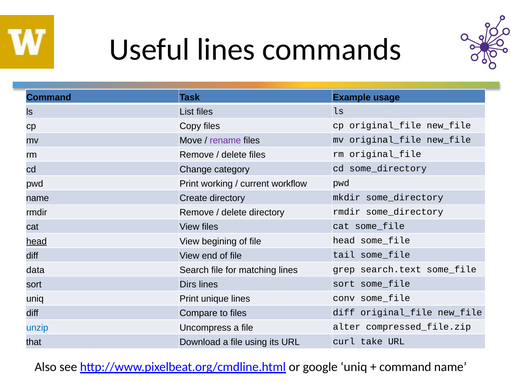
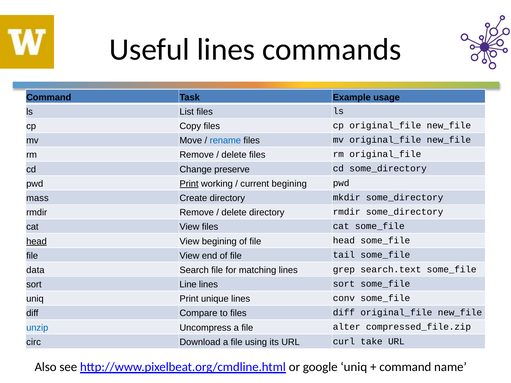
rename colour: purple -> blue (225, 141)
category: category -> preserve (232, 169)
Print underline: none -> present (189, 184)
current workflow: workflow -> begining (289, 184)
name: name -> mass (37, 198)
diff: diff -> file (32, 256)
Dirs: Dirs -> Line (188, 285)
that: that -> circ (34, 342)
